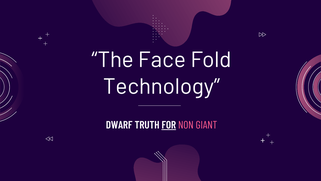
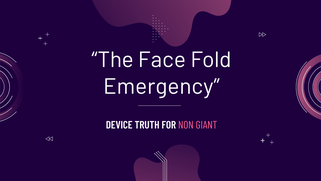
Technology: Technology -> Emergency (161, 86)
DWARF: DWARF -> DEVICE (119, 125)
FOR underline: present -> none (169, 125)
